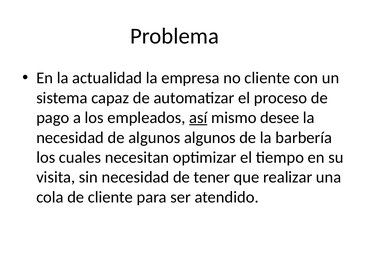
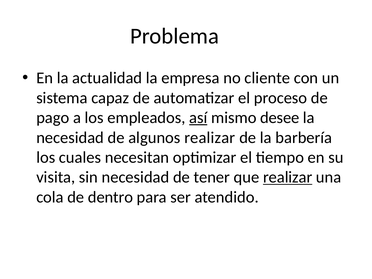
algunos algunos: algunos -> realizar (210, 138)
realizar underline: none -> present (288, 177)
de cliente: cliente -> dentro (110, 197)
